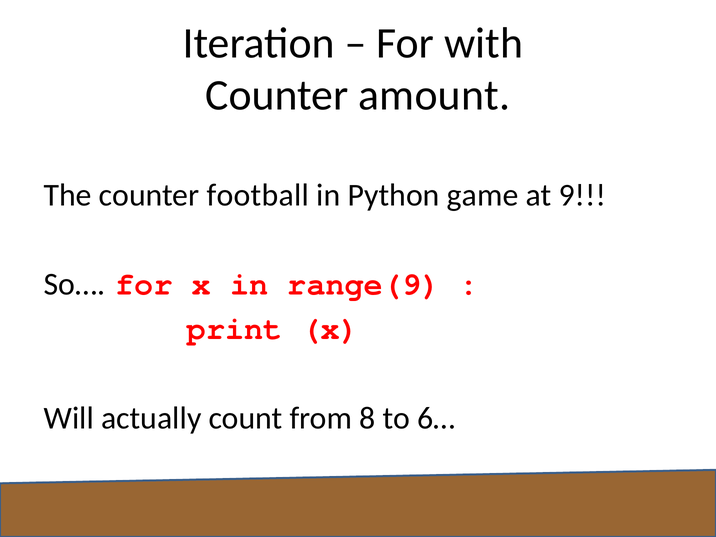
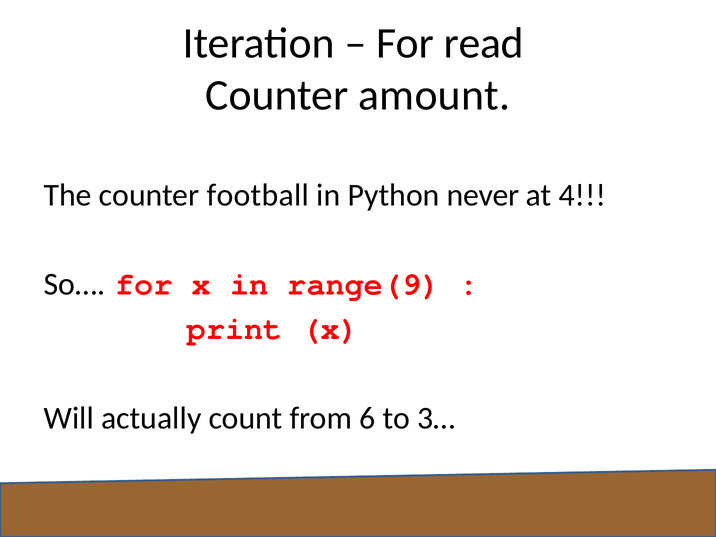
with: with -> read (484, 43)
game: game -> never (483, 195)
9: 9 -> 4 (582, 195)
8: 8 -> 6 (367, 418)
6…: 6… -> 3… (436, 418)
